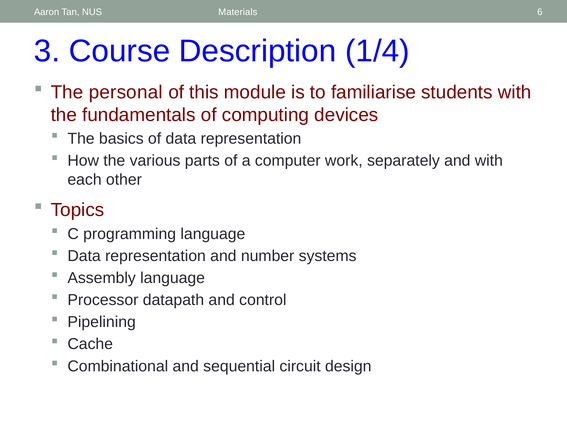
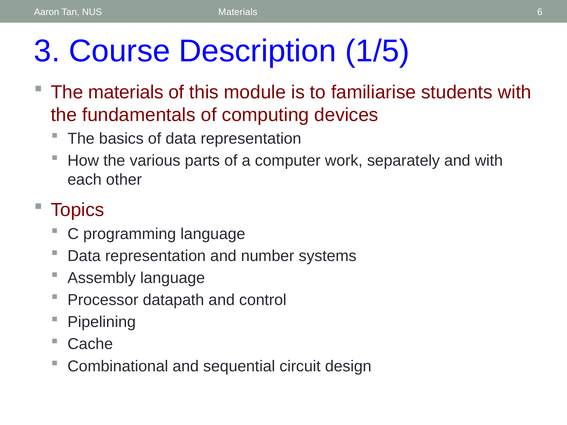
1/4: 1/4 -> 1/5 (377, 51)
The personal: personal -> materials (126, 92)
